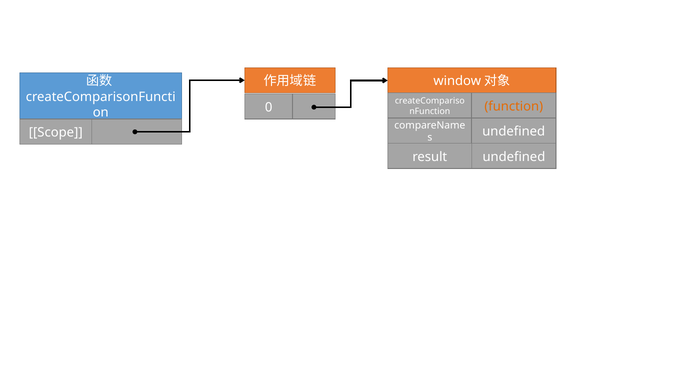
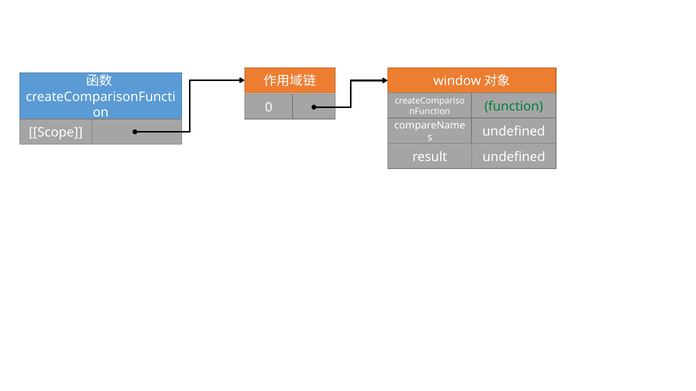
function colour: orange -> green (514, 107)
